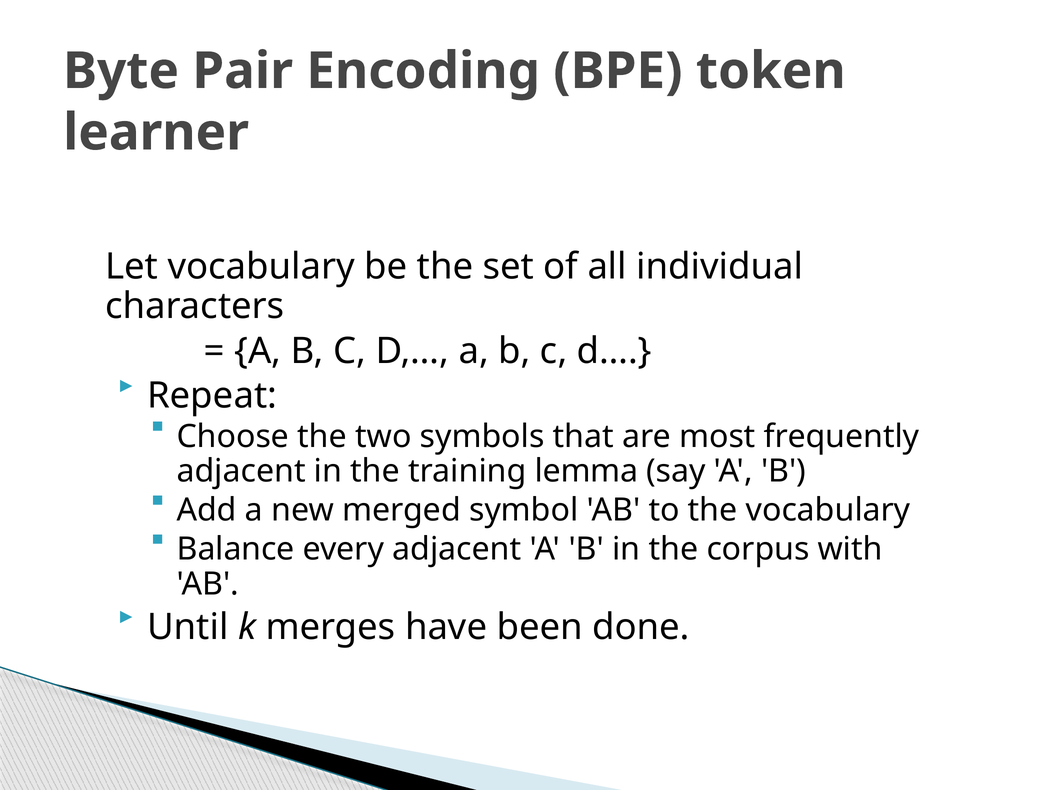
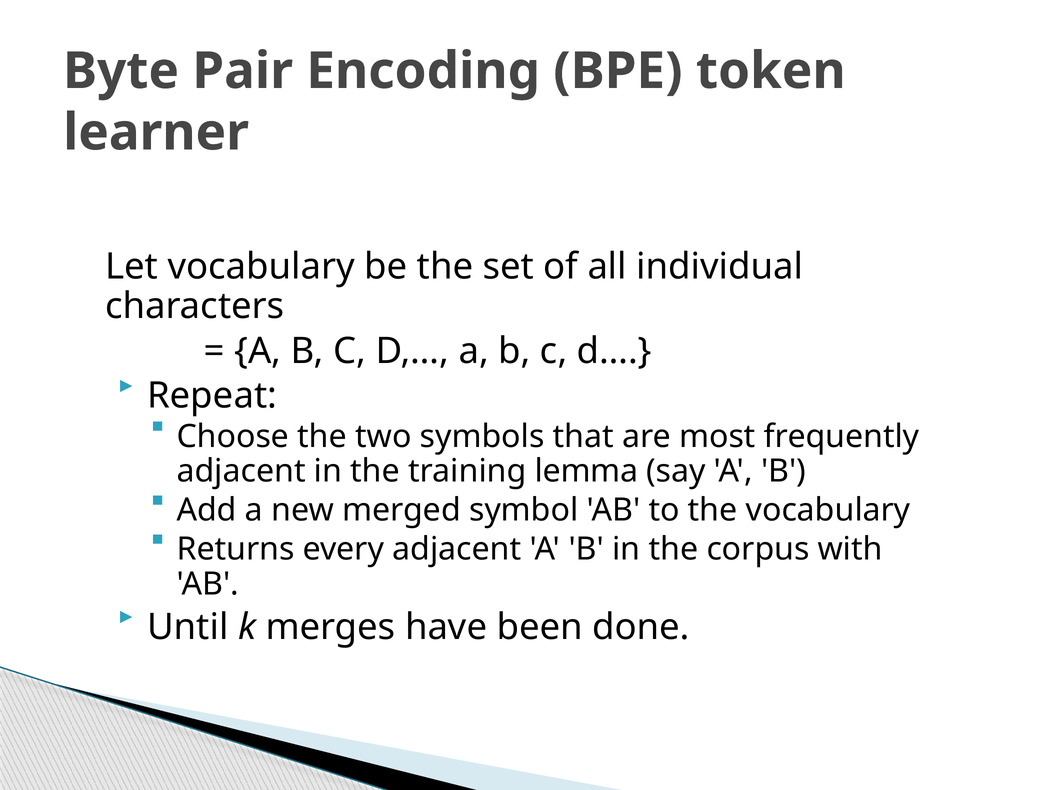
Balance: Balance -> Returns (236, 549)
